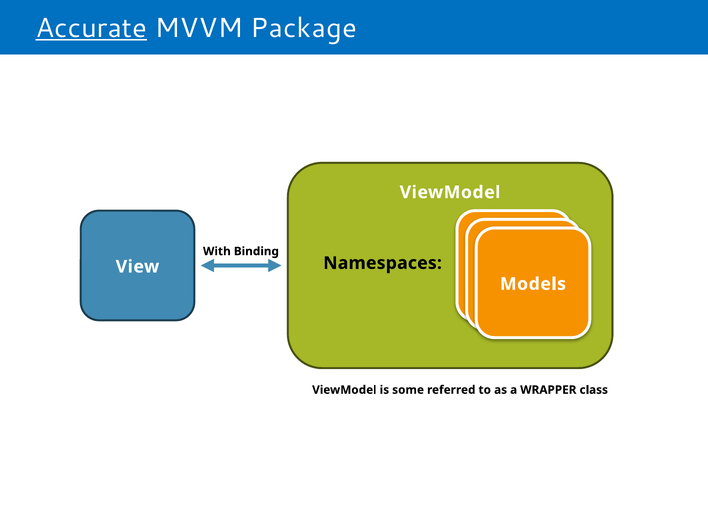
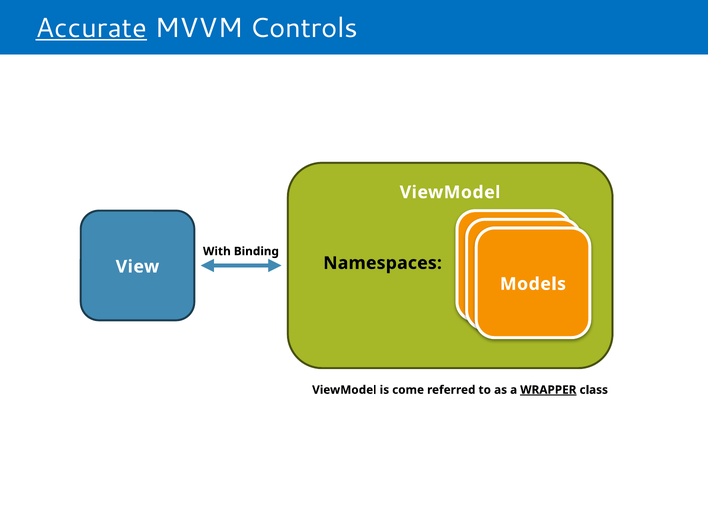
Package: Package -> Controls (304, 28)
some: some -> come (408, 390)
WRAPPER underline: none -> present (548, 390)
